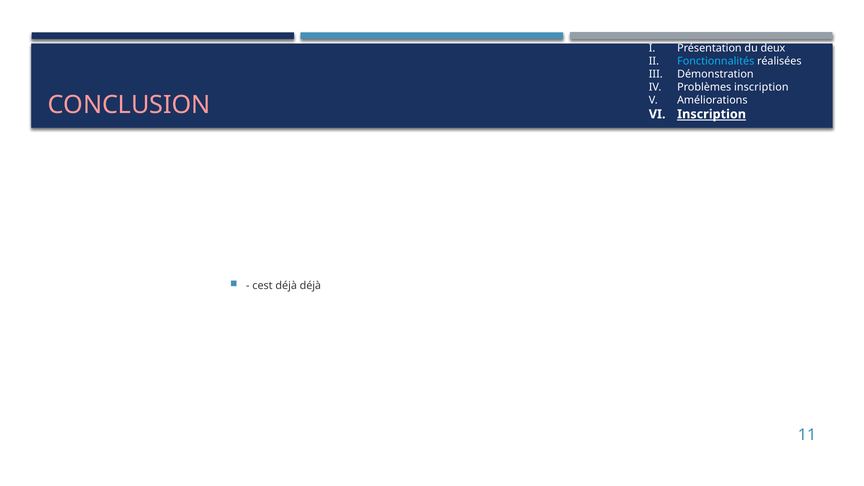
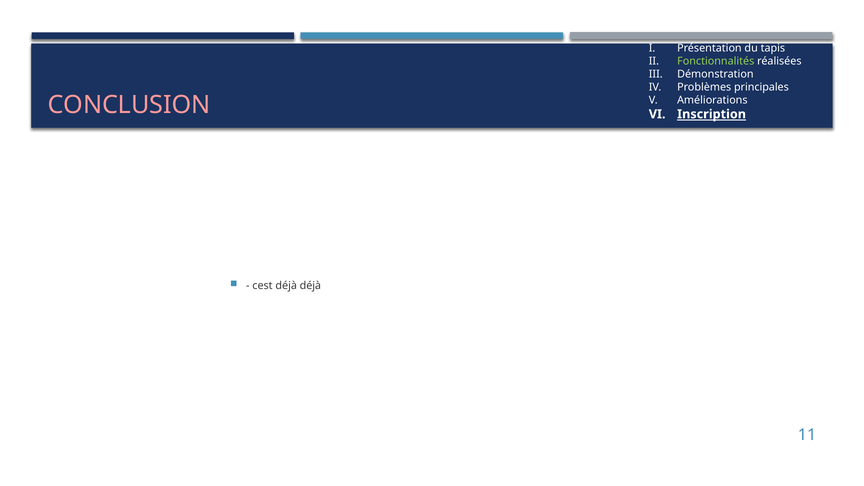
deux: deux -> tapis (773, 48)
Fonctionnalités colour: light blue -> light green (716, 61)
Problèmes inscription: inscription -> principales (761, 87)
